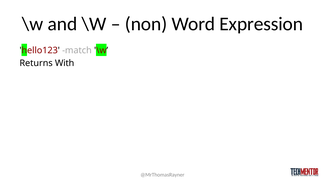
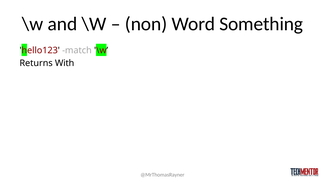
Expression: Expression -> Something (261, 24)
